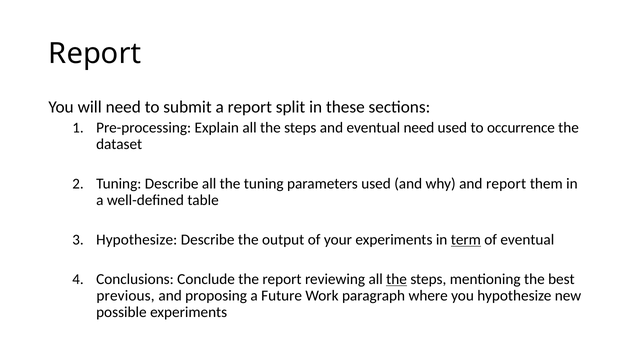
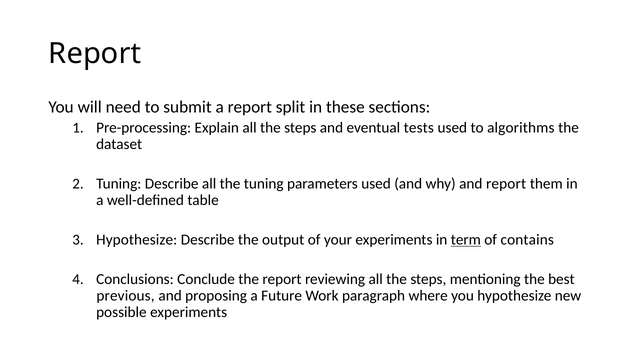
eventual need: need -> tests (419, 128)
occurrence: occurrence -> algorithms (521, 128)
of eventual: eventual -> contains (527, 240)
the underline: present -> none (397, 279)
